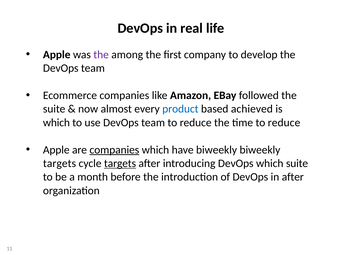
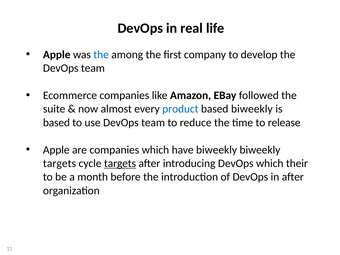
the colour: purple -> blue (101, 55)
based achieved: achieved -> biweekly (252, 109)
which: which -> based (56, 123)
time to reduce: reduce -> release (284, 123)
companies underline: present -> none (114, 150)
which suite: suite -> their (297, 163)
